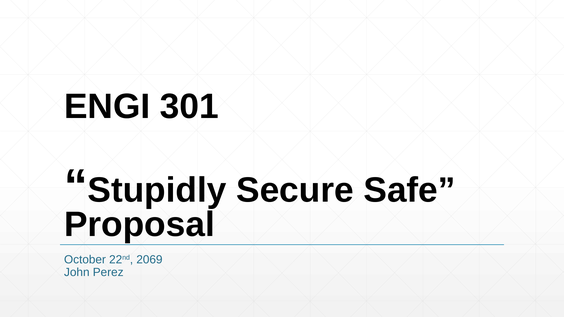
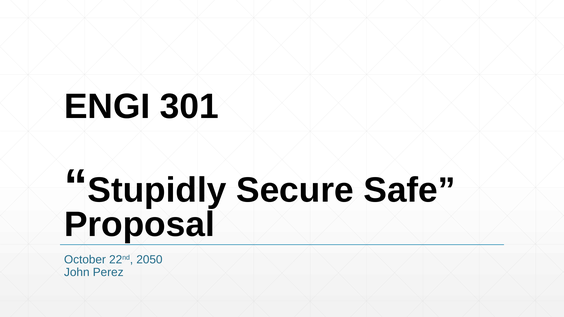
2069: 2069 -> 2050 (149, 260)
